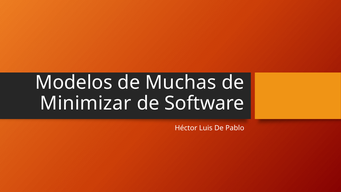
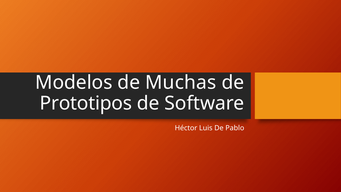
Minimizar: Minimizar -> Prototipos (86, 103)
